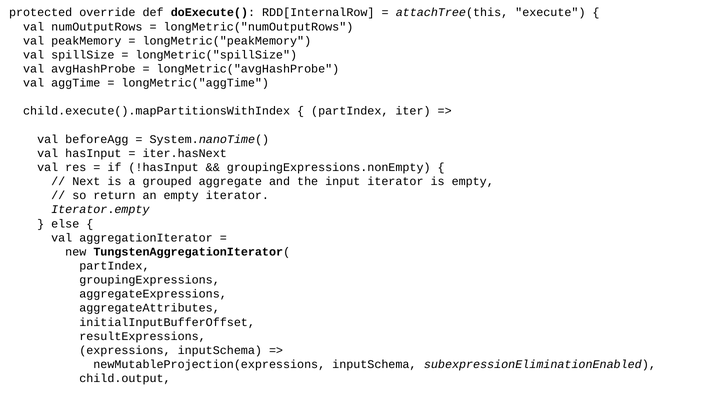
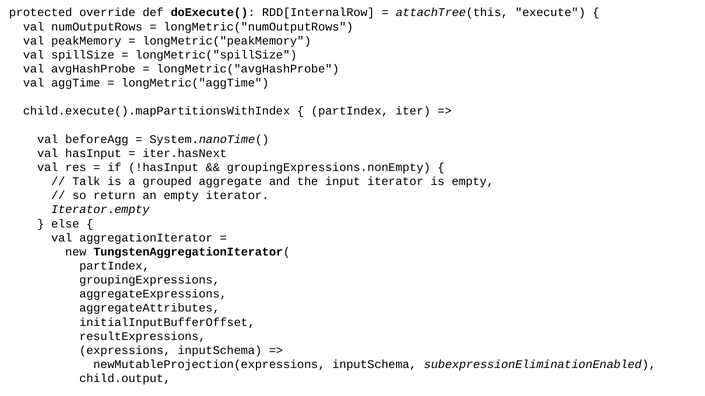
Next: Next -> Talk (86, 182)
